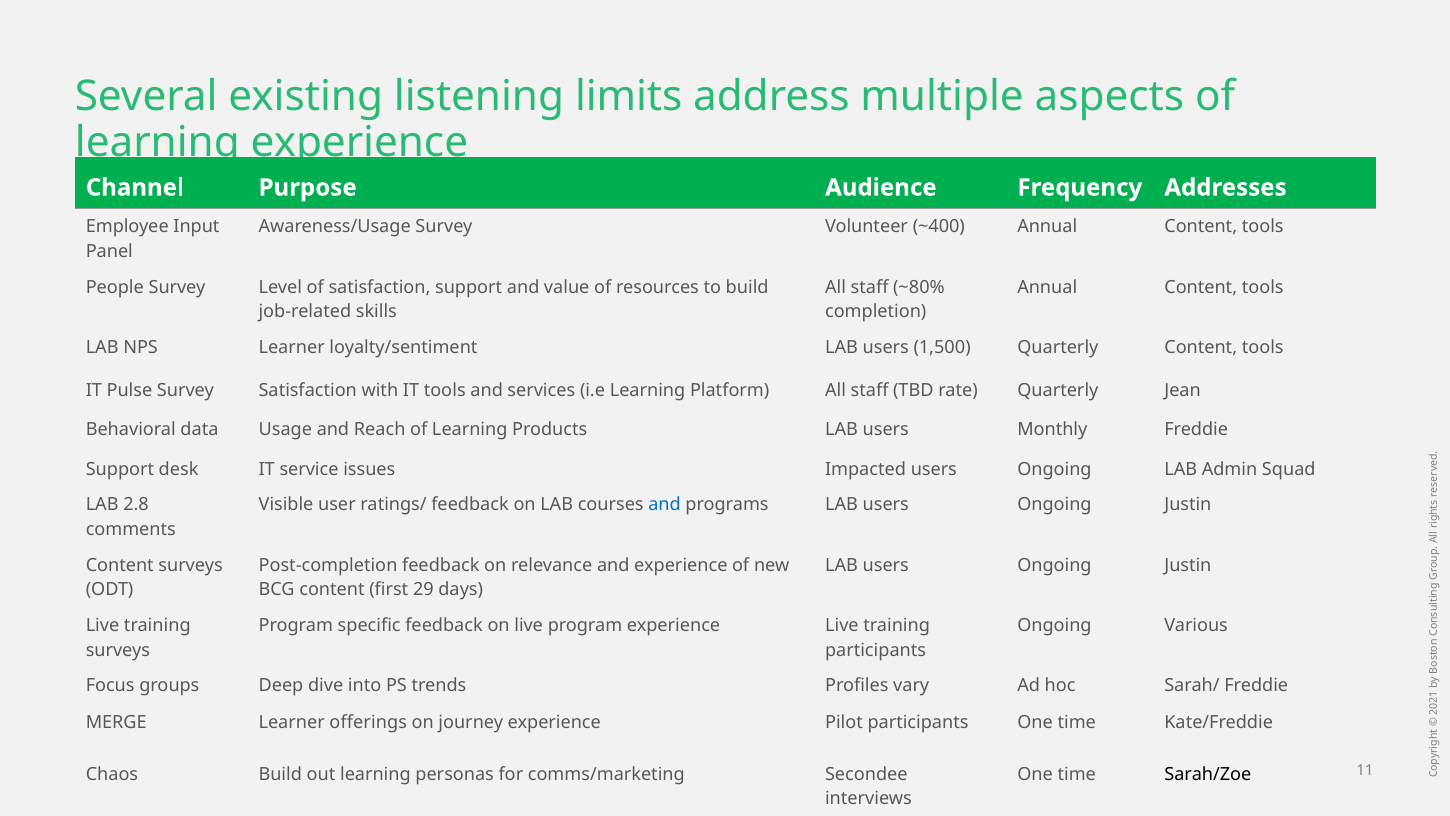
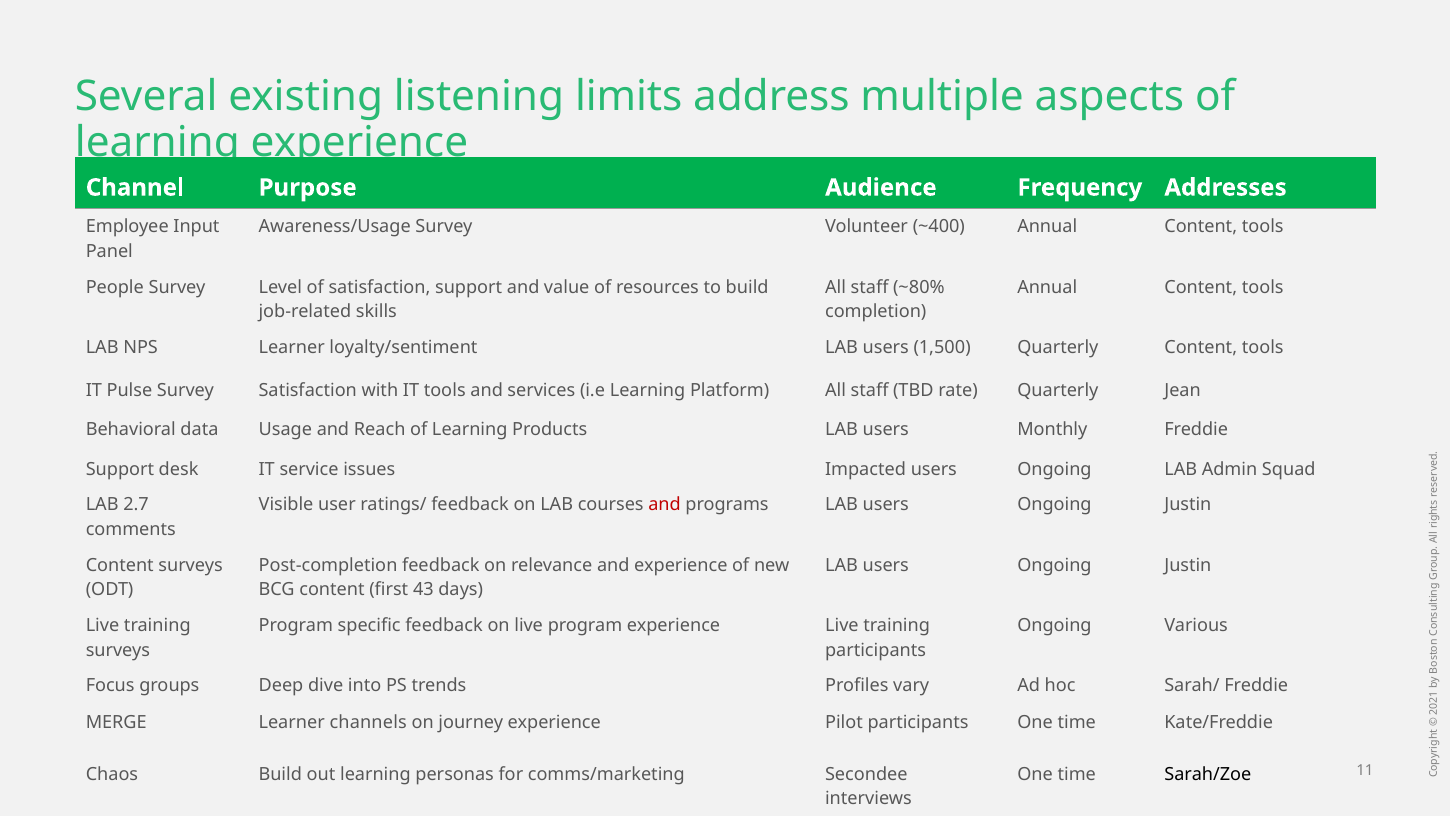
2.8: 2.8 -> 2.7 (136, 505)
and colour: blue -> red (665, 505)
29: 29 -> 43 (423, 589)
Learner offerings: offerings -> channels (368, 723)
